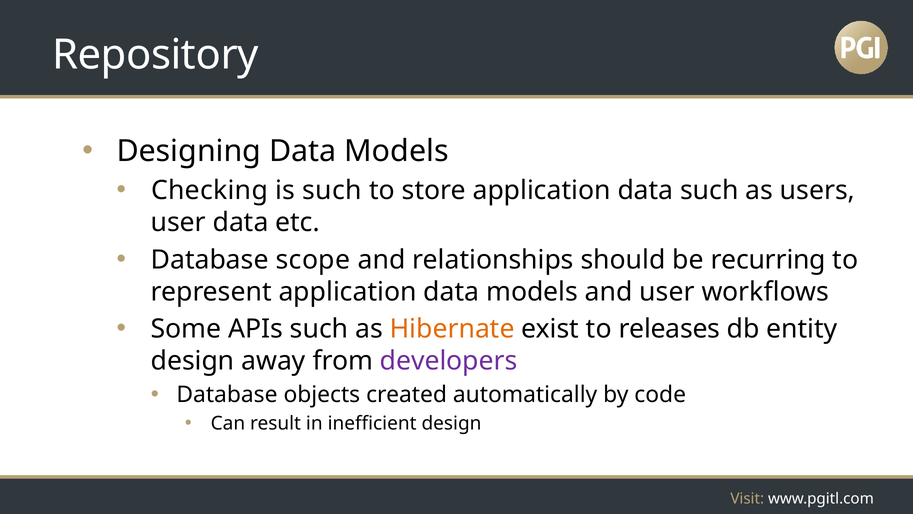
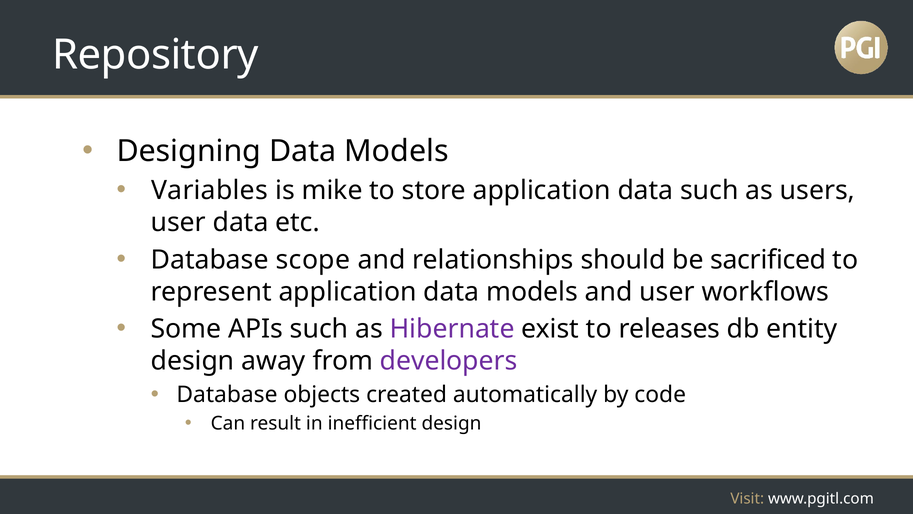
Checking: Checking -> Variables (210, 190)
is such: such -> mike (332, 190)
recurring: recurring -> sacrificed (768, 260)
Hibernate colour: orange -> purple (452, 329)
